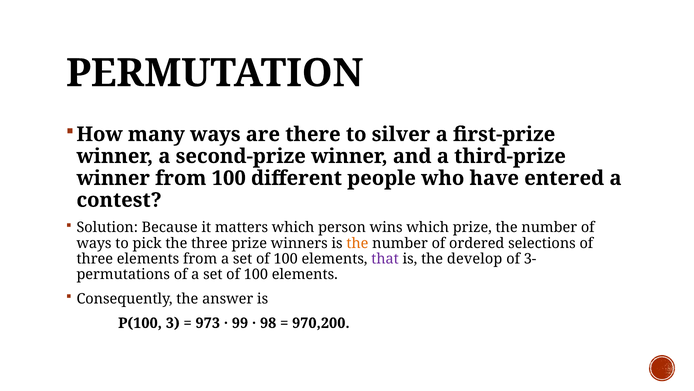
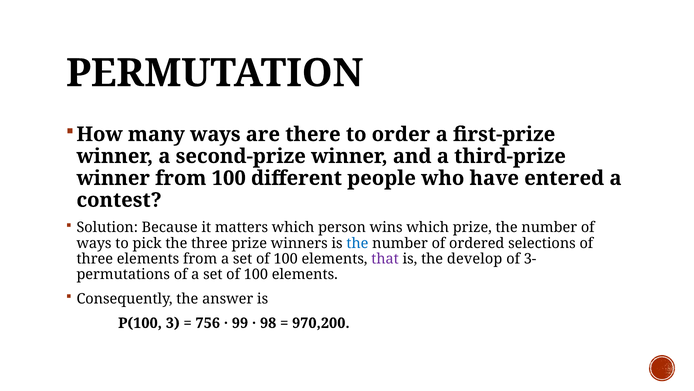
silver: silver -> order (401, 134)
the colour: orange -> blue (357, 243)
973: 973 -> 756 (208, 323)
